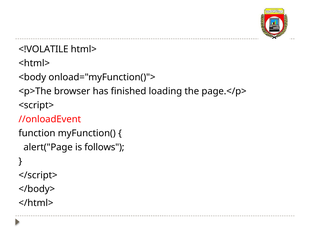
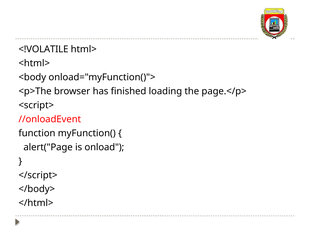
follows: follows -> onload (104, 147)
